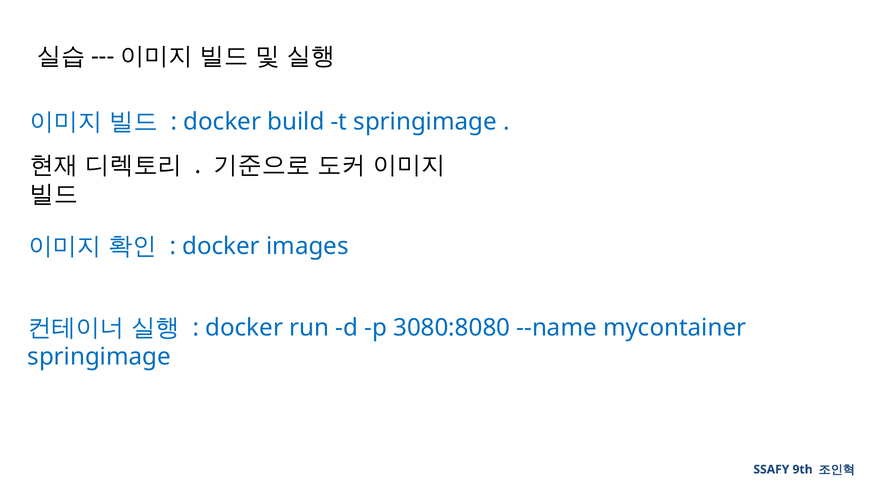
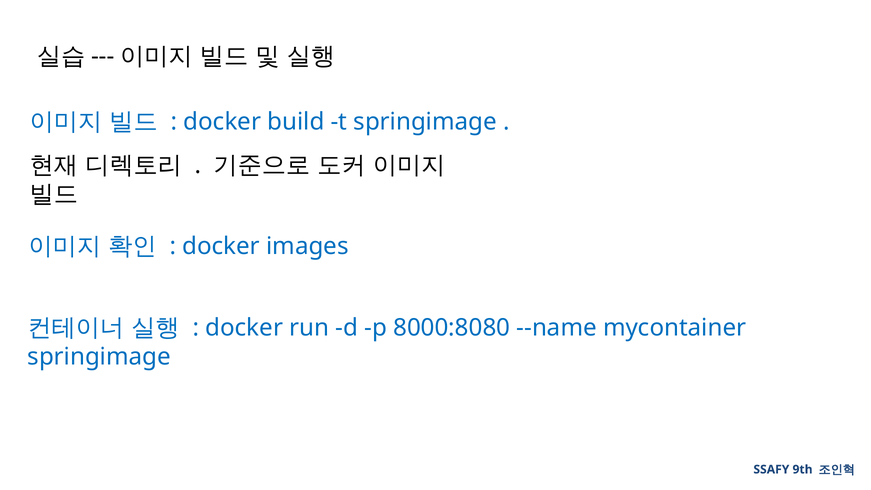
3080:8080: 3080:8080 -> 8000:8080 (452, 328)
